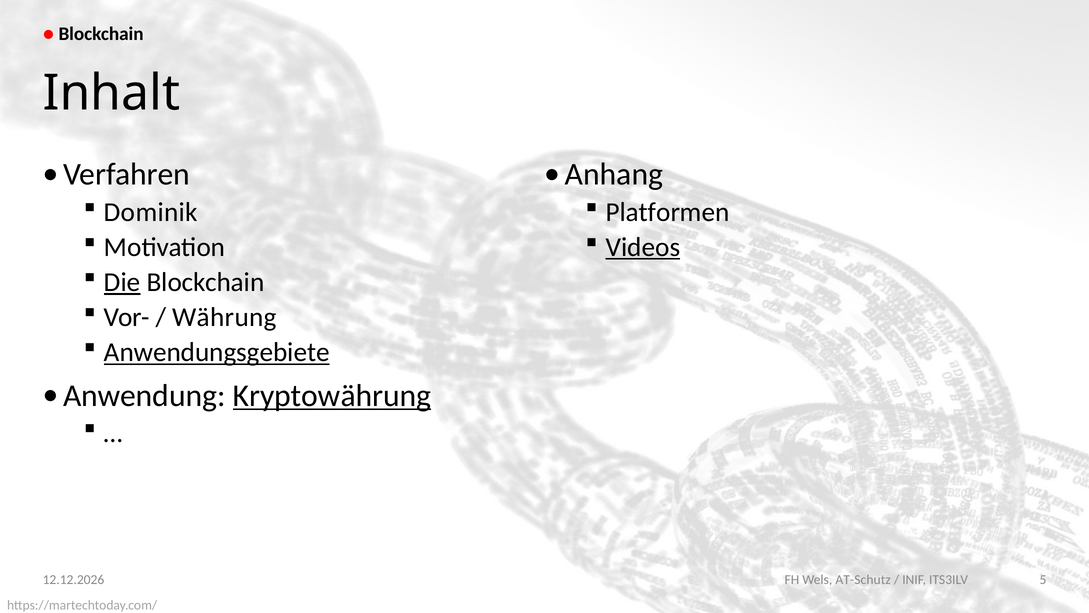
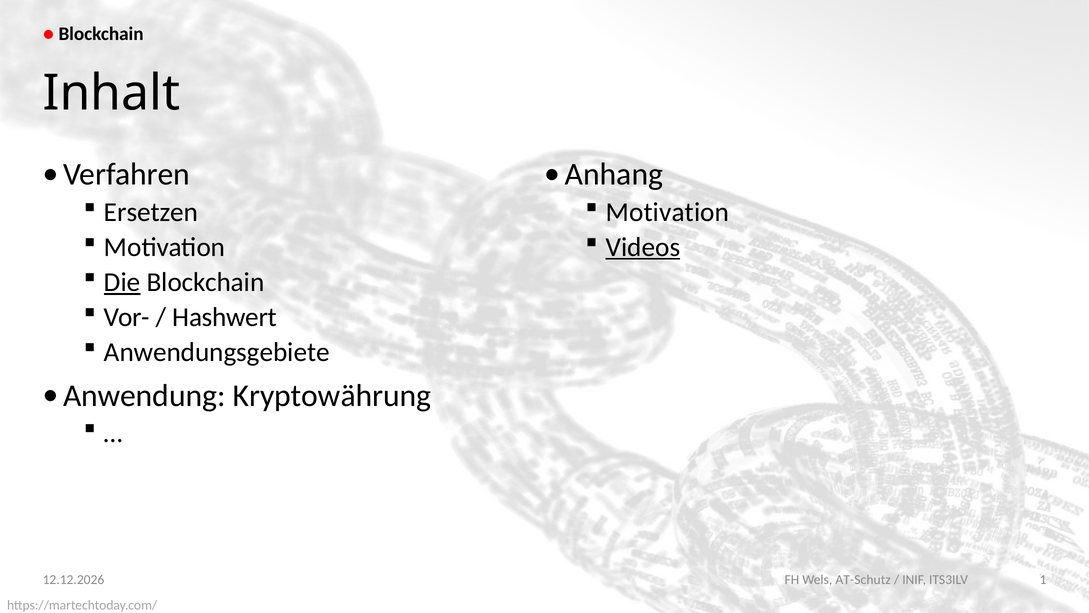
Dominik: Dominik -> Ersetzen (151, 212)
Platformen: Platformen -> Motivation (668, 212)
Währung: Währung -> Hashwert (225, 317)
Anwendungsgebiete underline: present -> none (217, 352)
Kryptowährung underline: present -> none (332, 395)
5: 5 -> 1 (1043, 579)
